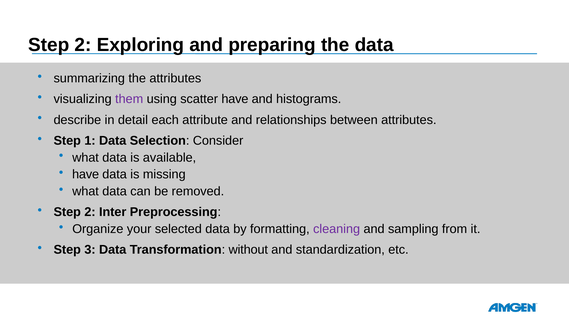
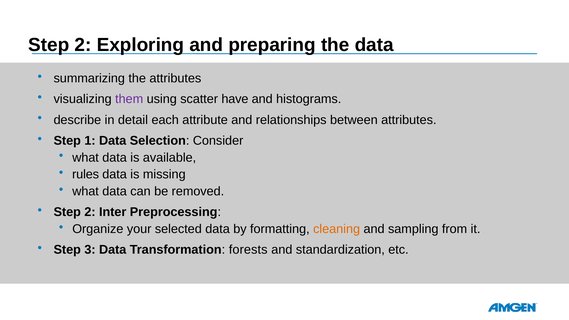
have: have -> rules (86, 174)
cleaning colour: purple -> orange (337, 229)
without: without -> forests (248, 250)
